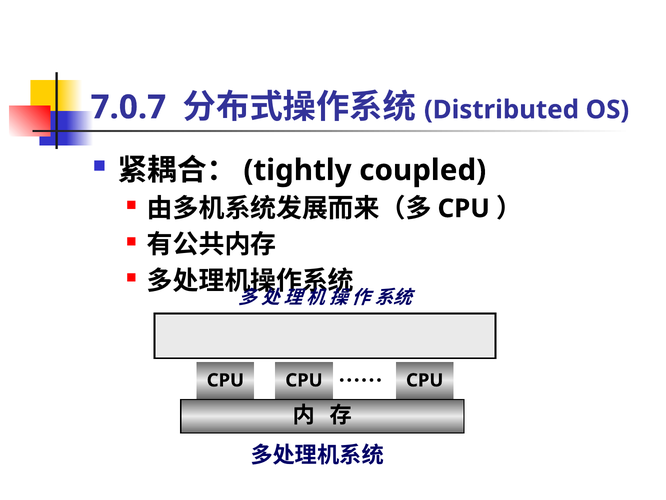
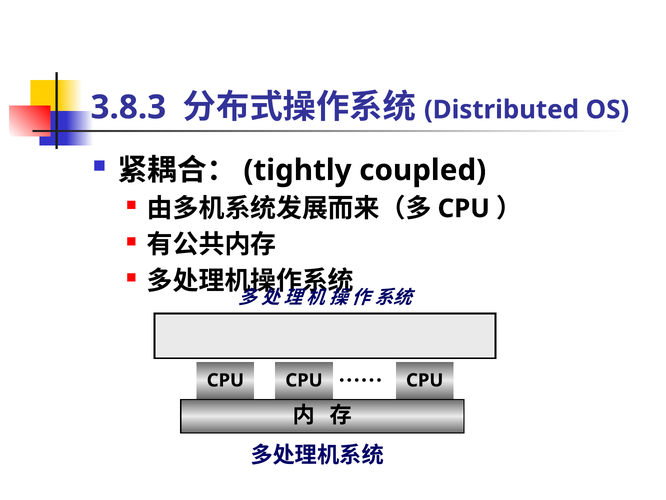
7.0.7: 7.0.7 -> 3.8.3 (128, 107)
